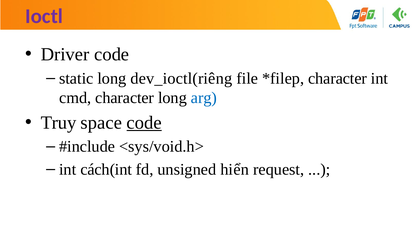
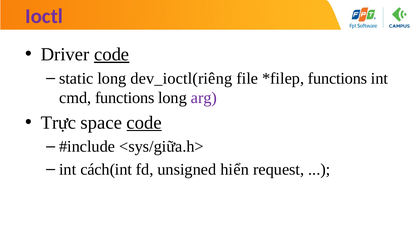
code underline: none -> present (112, 54)
character: character -> functions (338, 79)
cmd character: character -> functions (125, 98)
arg colour: blue -> purple (204, 98)
Truy: Truy -> Trực (59, 123)
<sys/void.h>: <sys/void.h> -> <sys/giữa.h> (161, 147)
